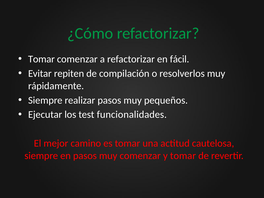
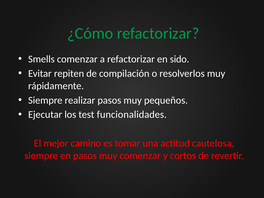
Tomar: Tomar -> Smells (41, 59)
fácil: fácil -> sido (180, 59)
y tomar: tomar -> cortos (183, 156)
